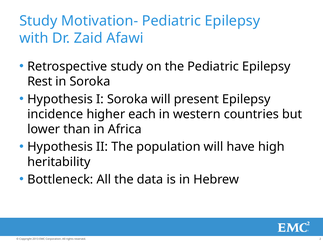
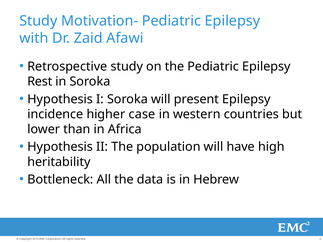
each: each -> case (142, 114)
